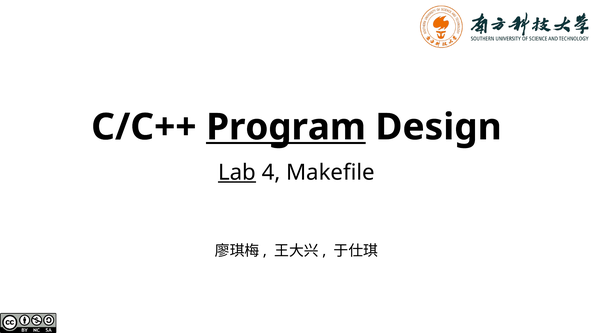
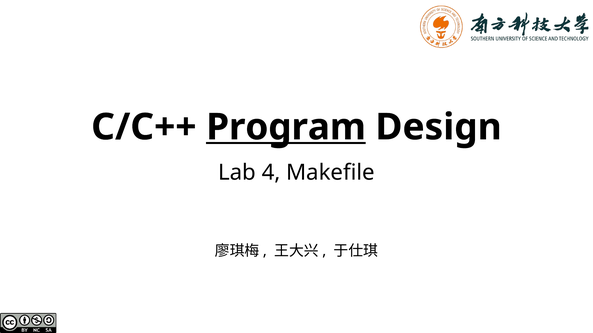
Lab underline: present -> none (237, 173)
